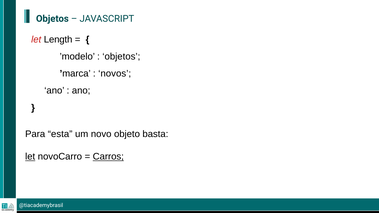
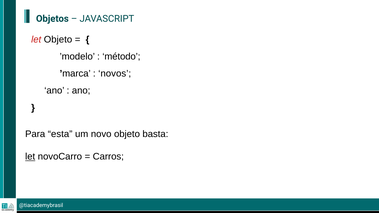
let Length: Length -> Objeto (58, 40)
objetos: objetos -> método (121, 57)
Carros underline: present -> none (108, 157)
